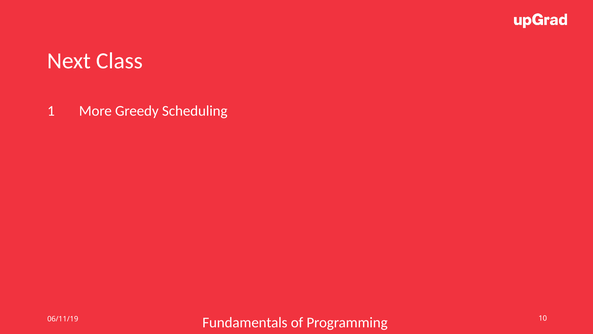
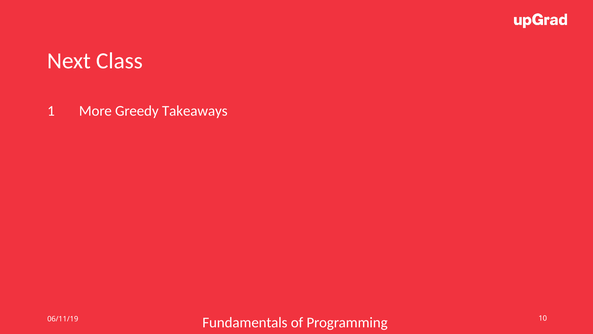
Scheduling: Scheduling -> Takeaways (195, 111)
